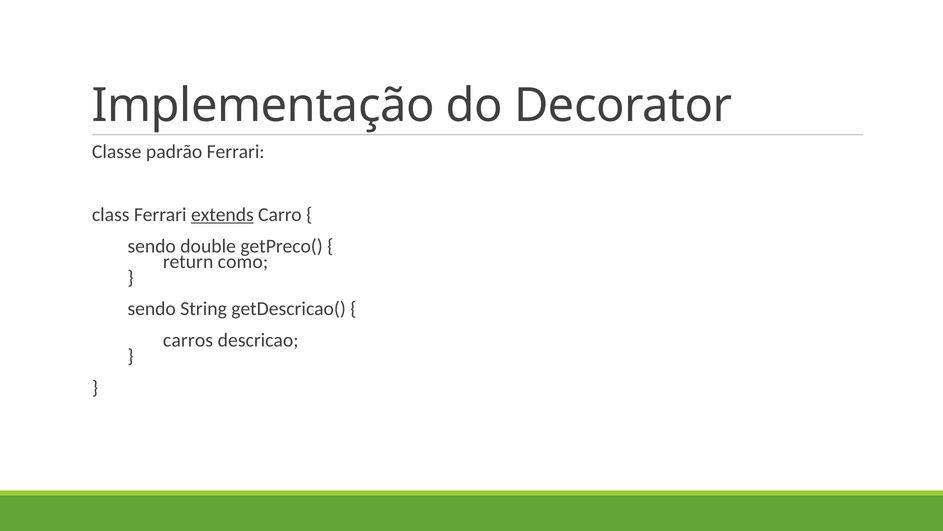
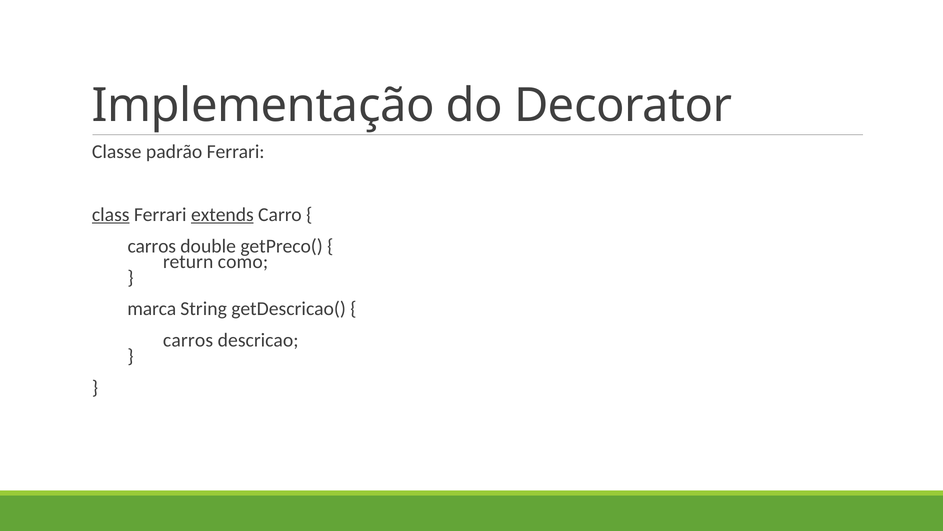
class underline: none -> present (111, 214)
sendo: sendo -> carros (152, 246)
sendo: sendo -> marca (152, 309)
